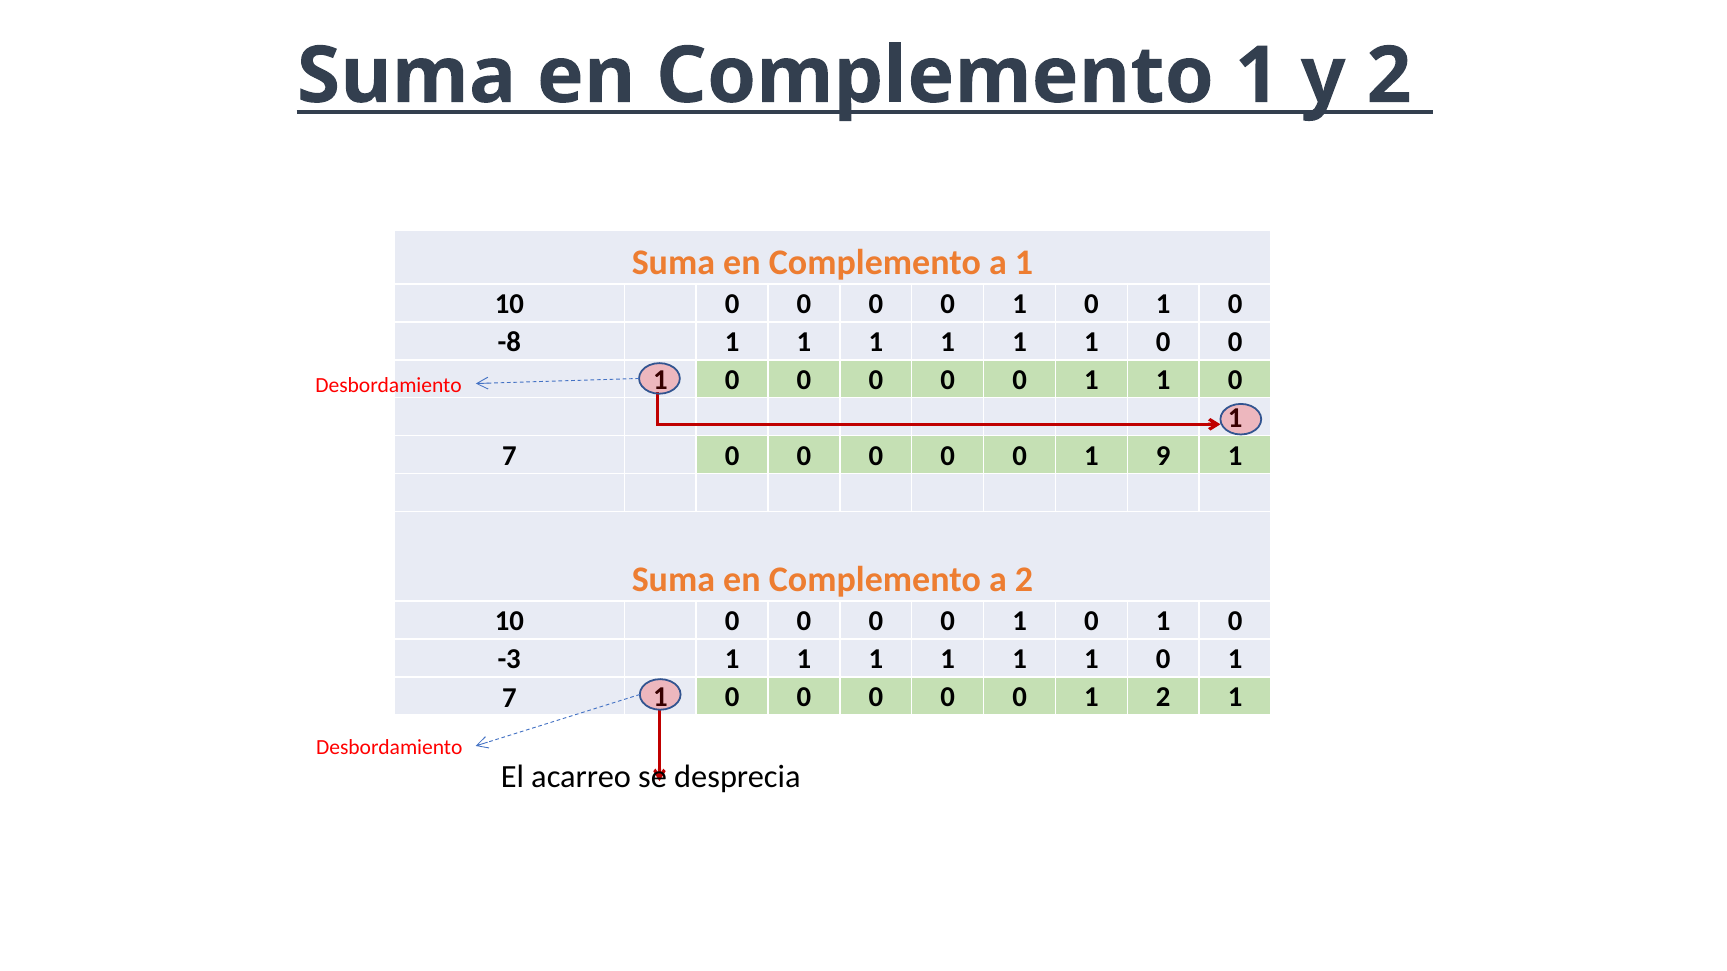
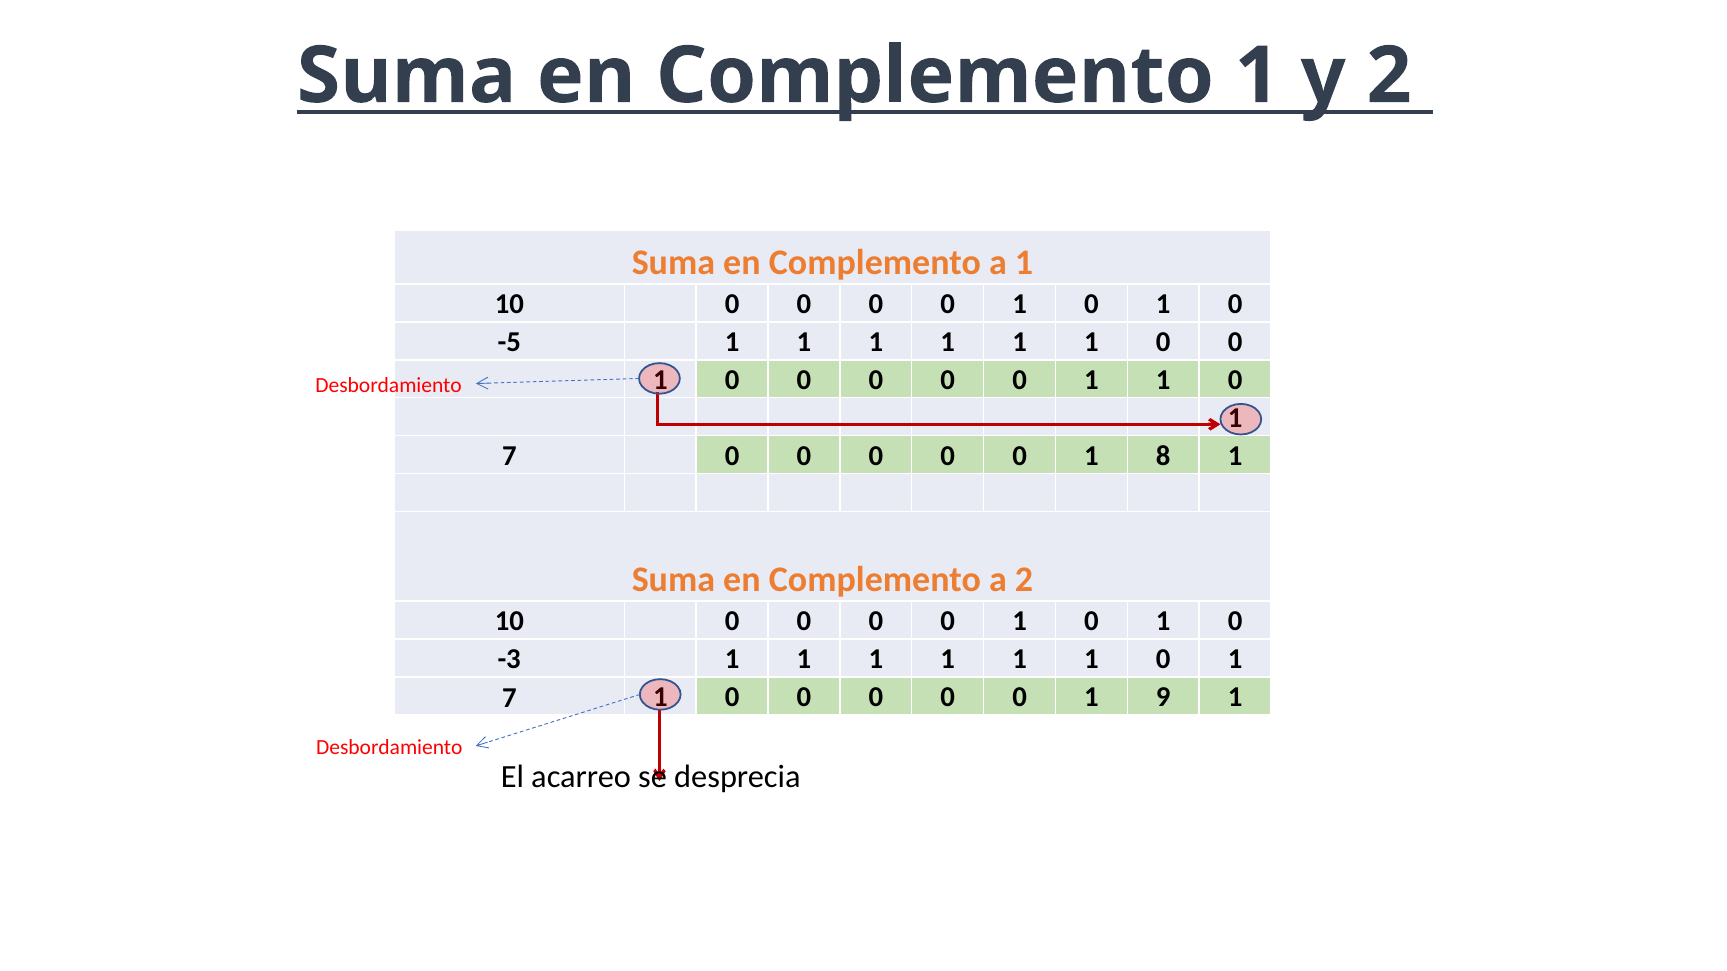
-8: -8 -> -5 (509, 342)
9: 9 -> 8 (1163, 456)
1 2: 2 -> 9 (1163, 697)
